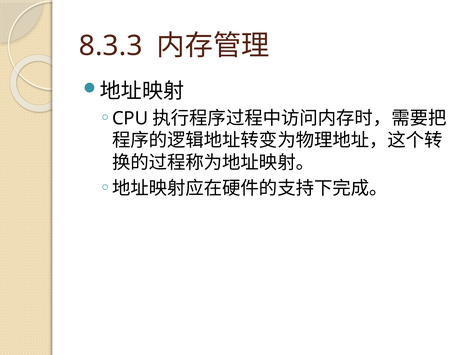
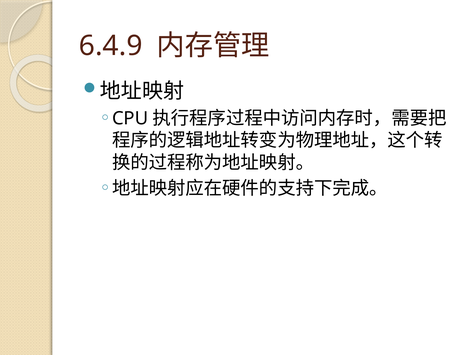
8.3.3: 8.3.3 -> 6.4.9 (111, 46)
